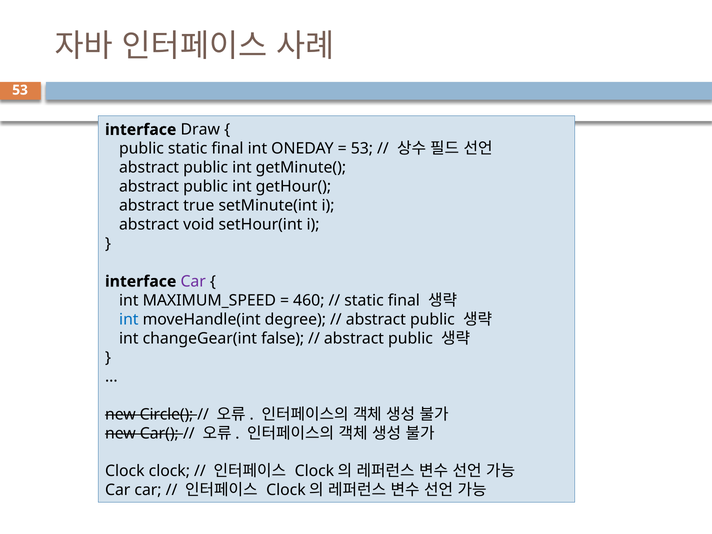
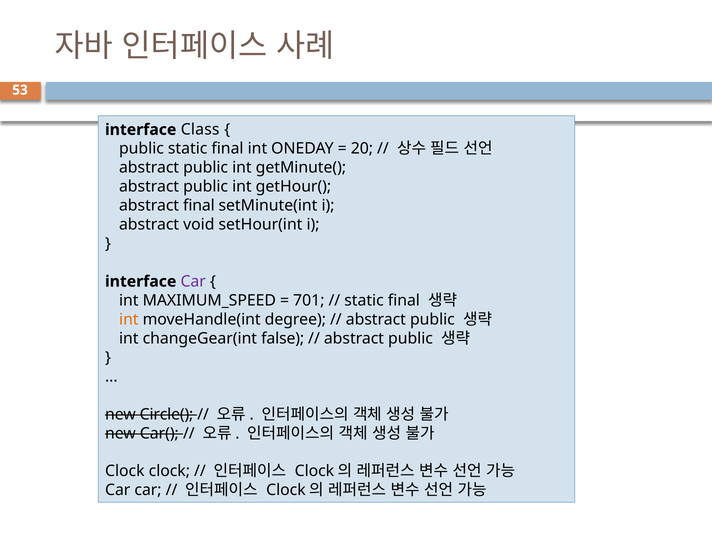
Draw: Draw -> Class (200, 130)
53: 53 -> 20 (362, 149)
abstract true: true -> final (199, 206)
460: 460 -> 701 (309, 300)
int colour: blue -> orange (129, 319)
